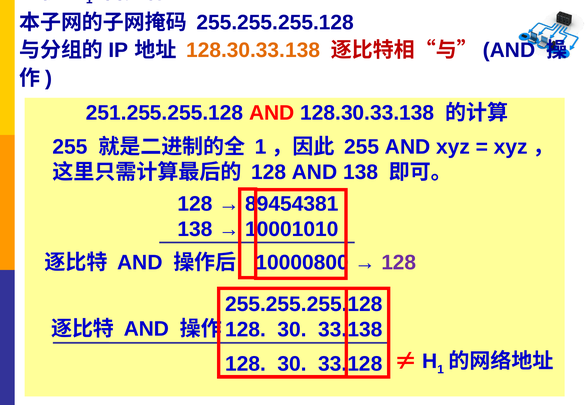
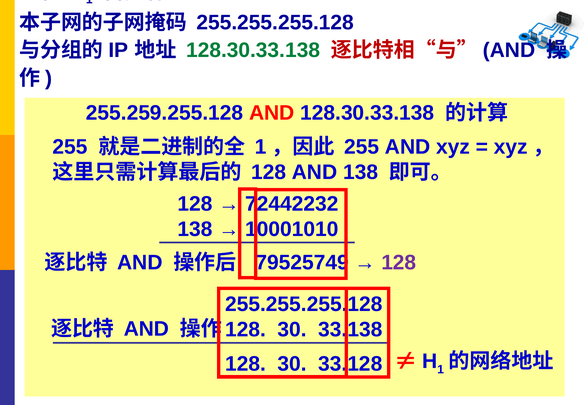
128.30.33.138 colour: orange -> green (253, 50)
251.255.255.128: 251.255.255.128 -> 255.259.255.128 (165, 113)
89454381: 89454381 -> 72442232 (292, 204)
10000800: 10000800 -> 79525749 (302, 263)
